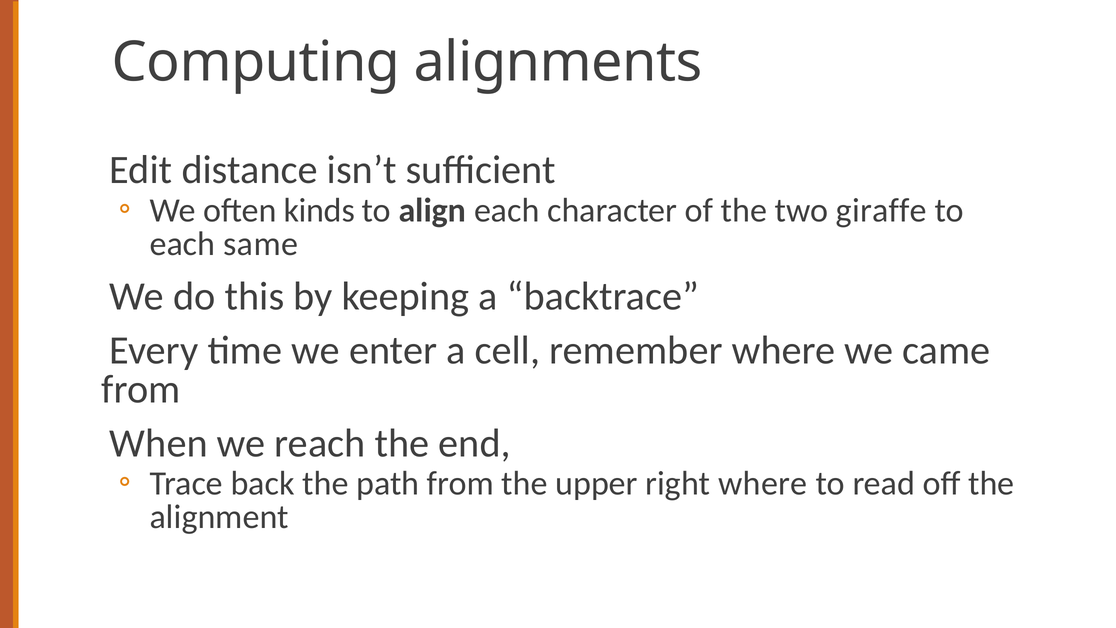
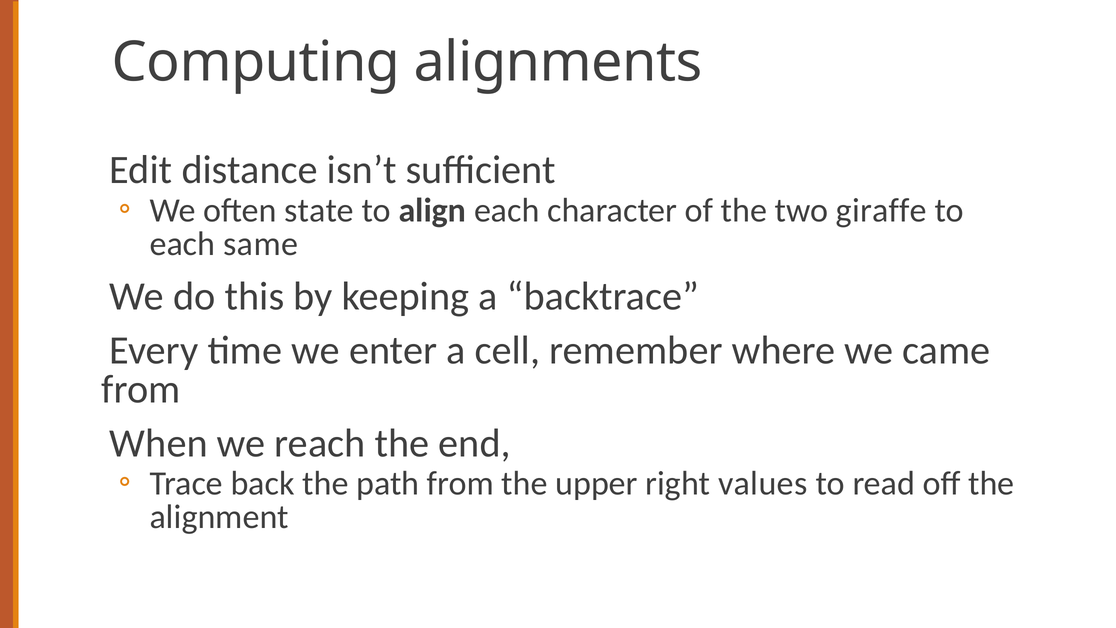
kinds: kinds -> state (319, 211)
right where: where -> values (763, 484)
